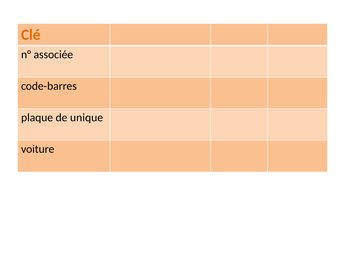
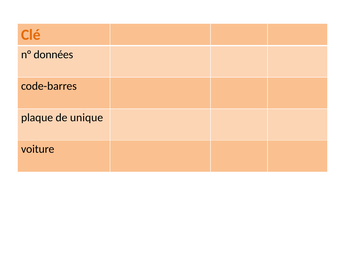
associée: associée -> données (53, 54)
